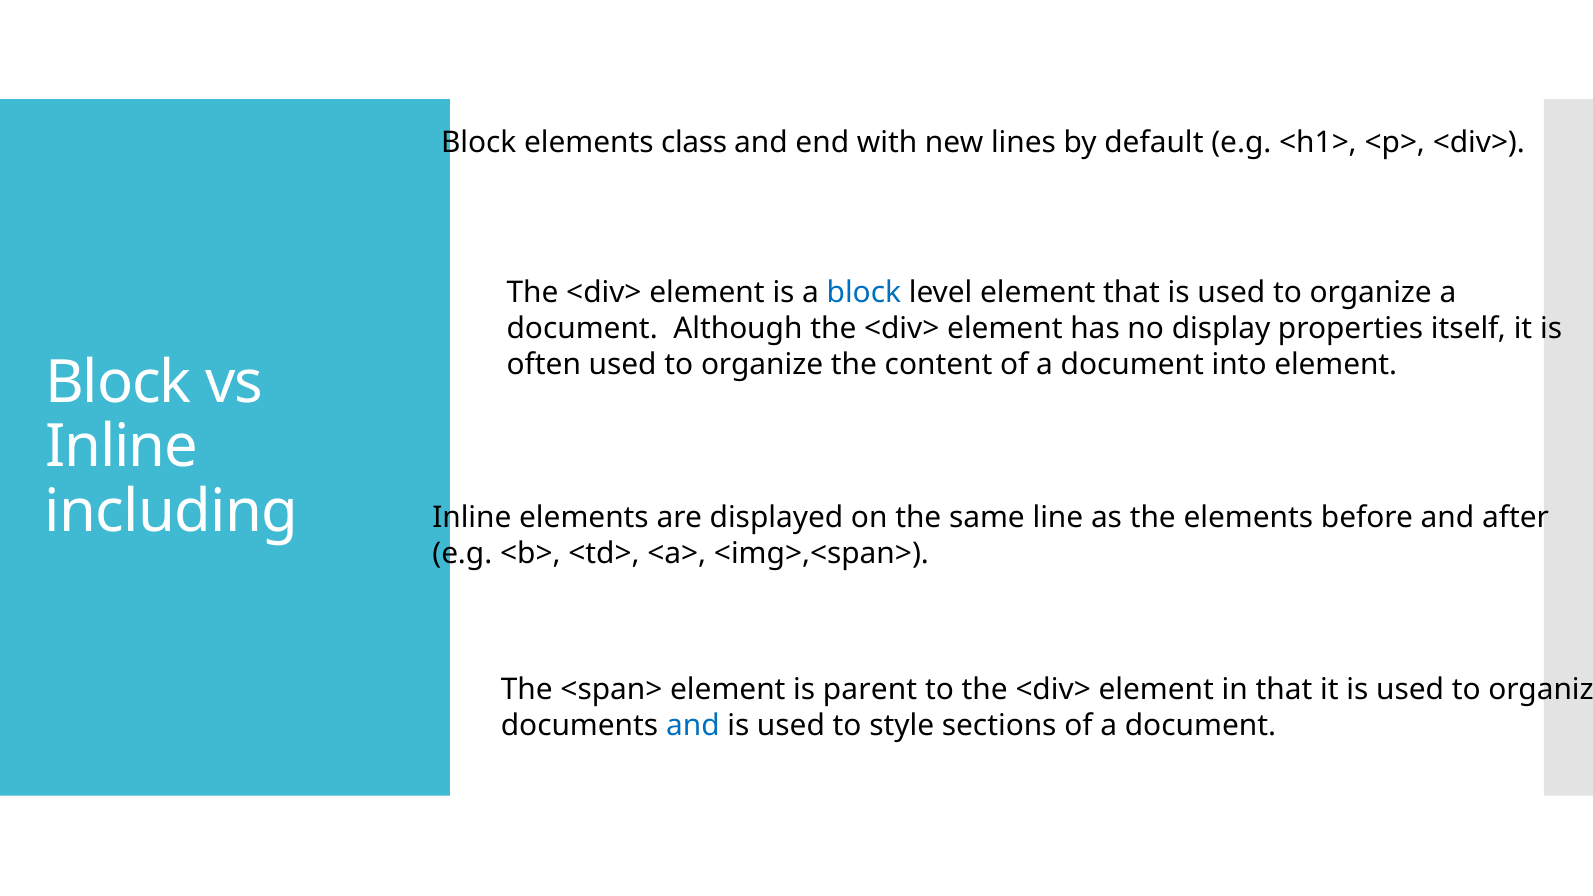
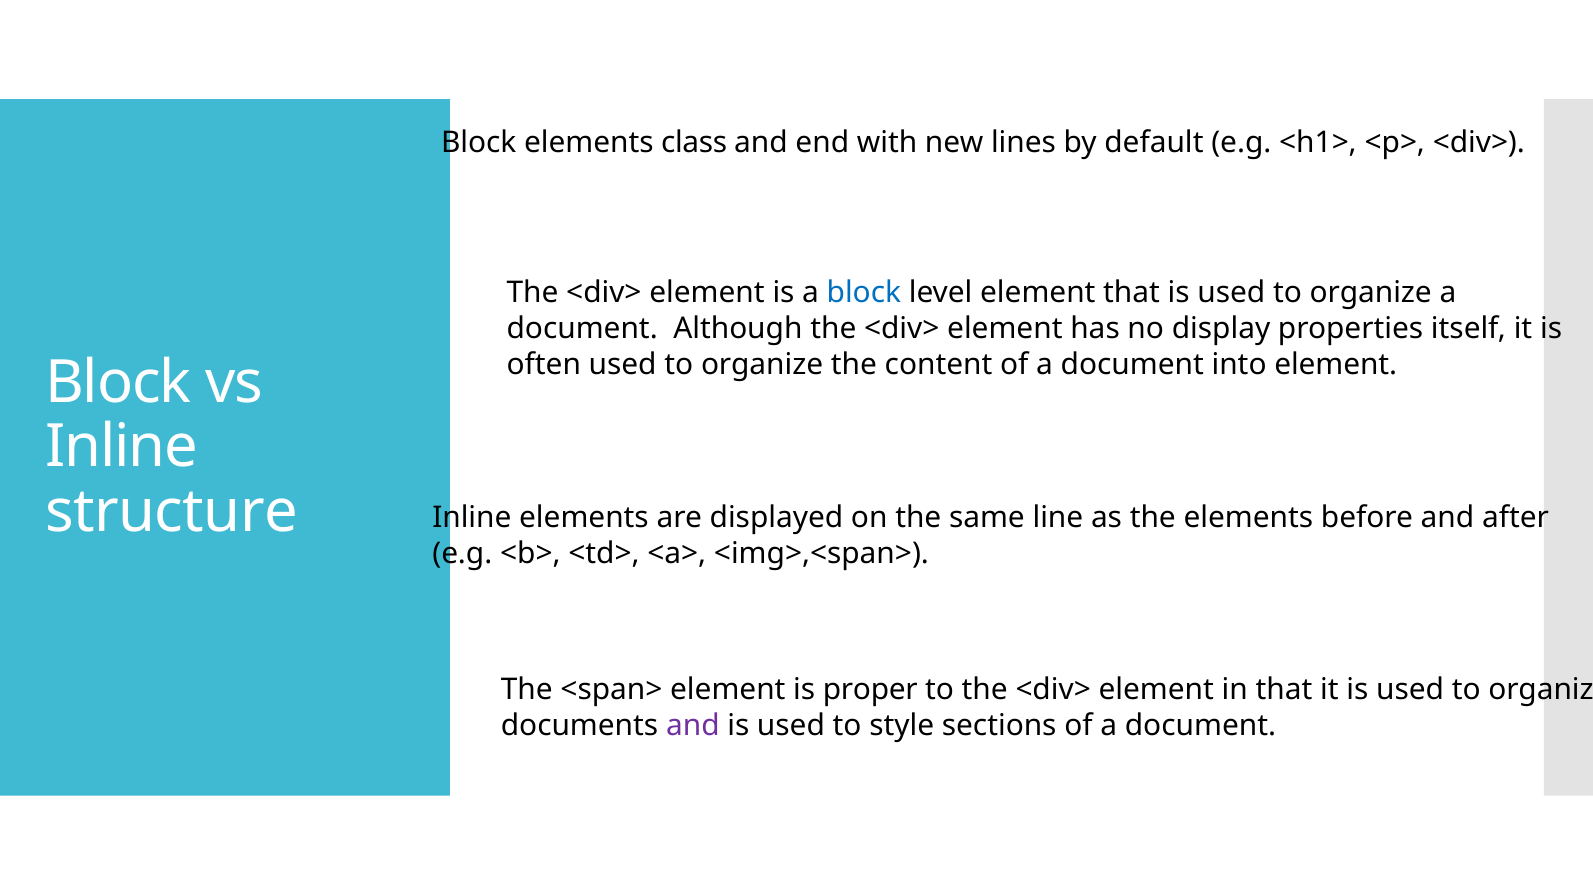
including: including -> structure (171, 512)
parent: parent -> proper (870, 689)
and colour: blue -> purple (693, 725)
